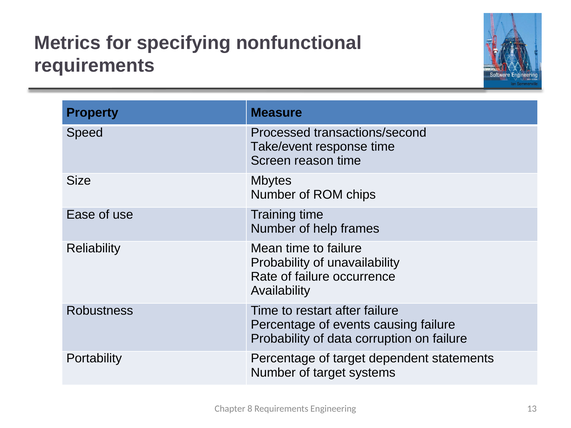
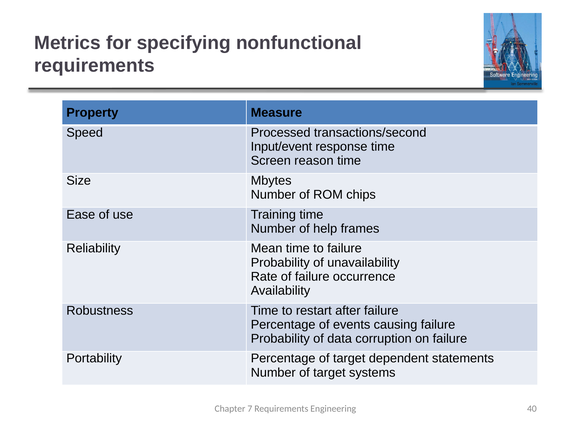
Take/event: Take/event -> Input/event (281, 147)
8: 8 -> 7 (250, 409)
13: 13 -> 40 (532, 409)
